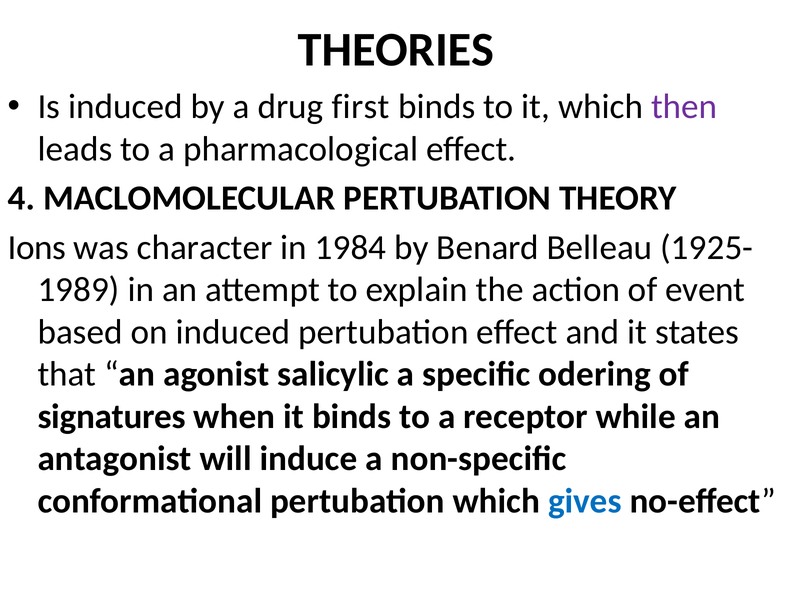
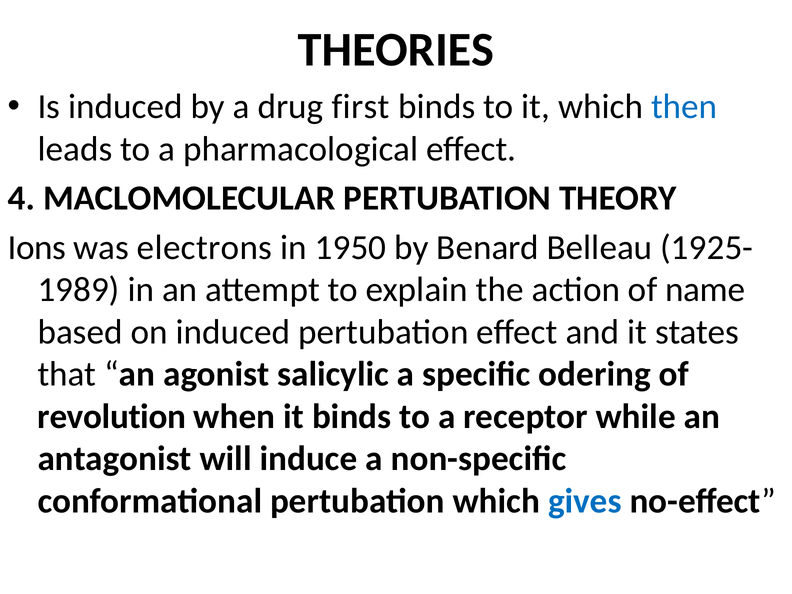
then colour: purple -> blue (684, 107)
character: character -> electrons (204, 248)
1984: 1984 -> 1950 (351, 248)
event: event -> name (705, 290)
signatures: signatures -> revolution (112, 417)
